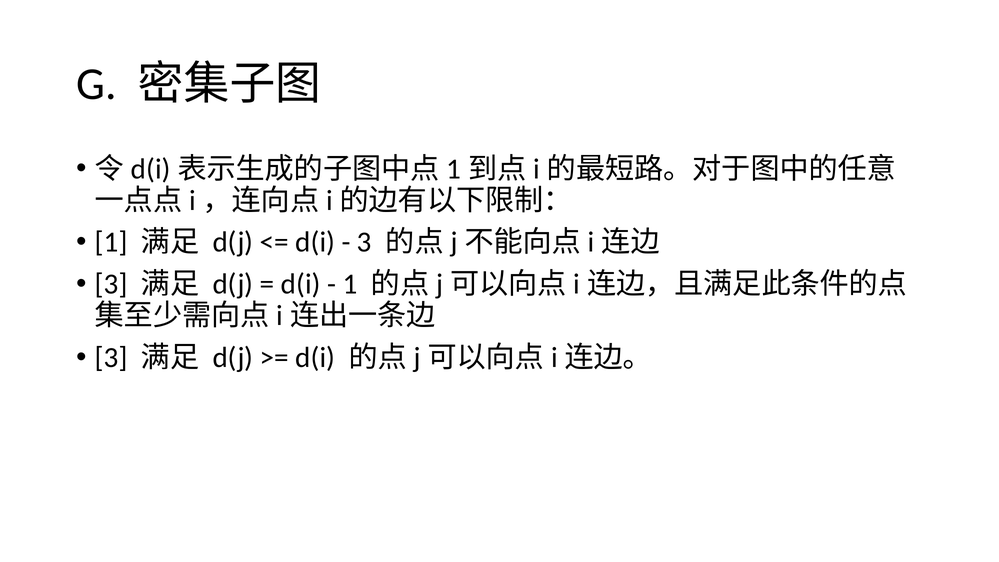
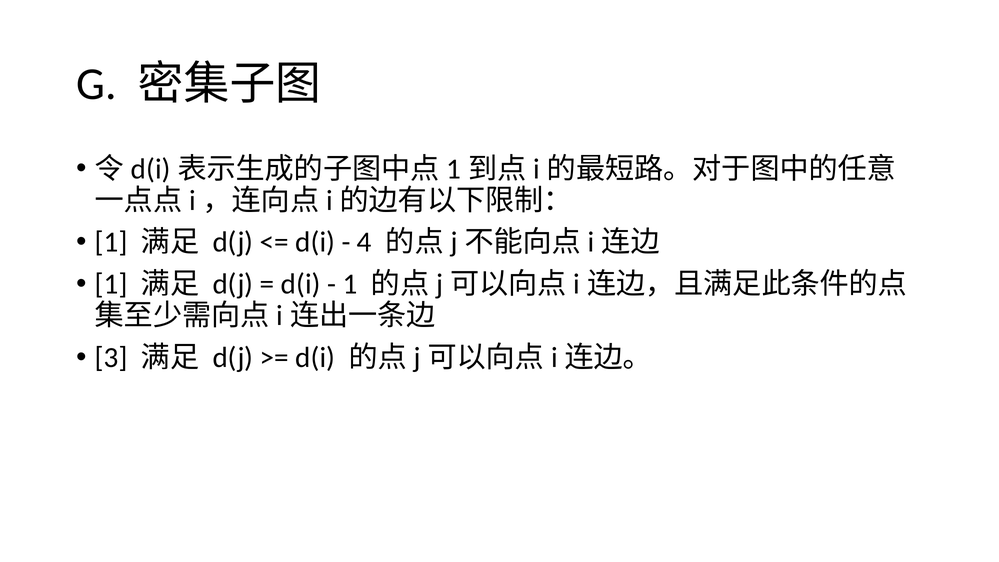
3: 3 -> 4 (364, 242)
3: 3 -> 1 (111, 284)
